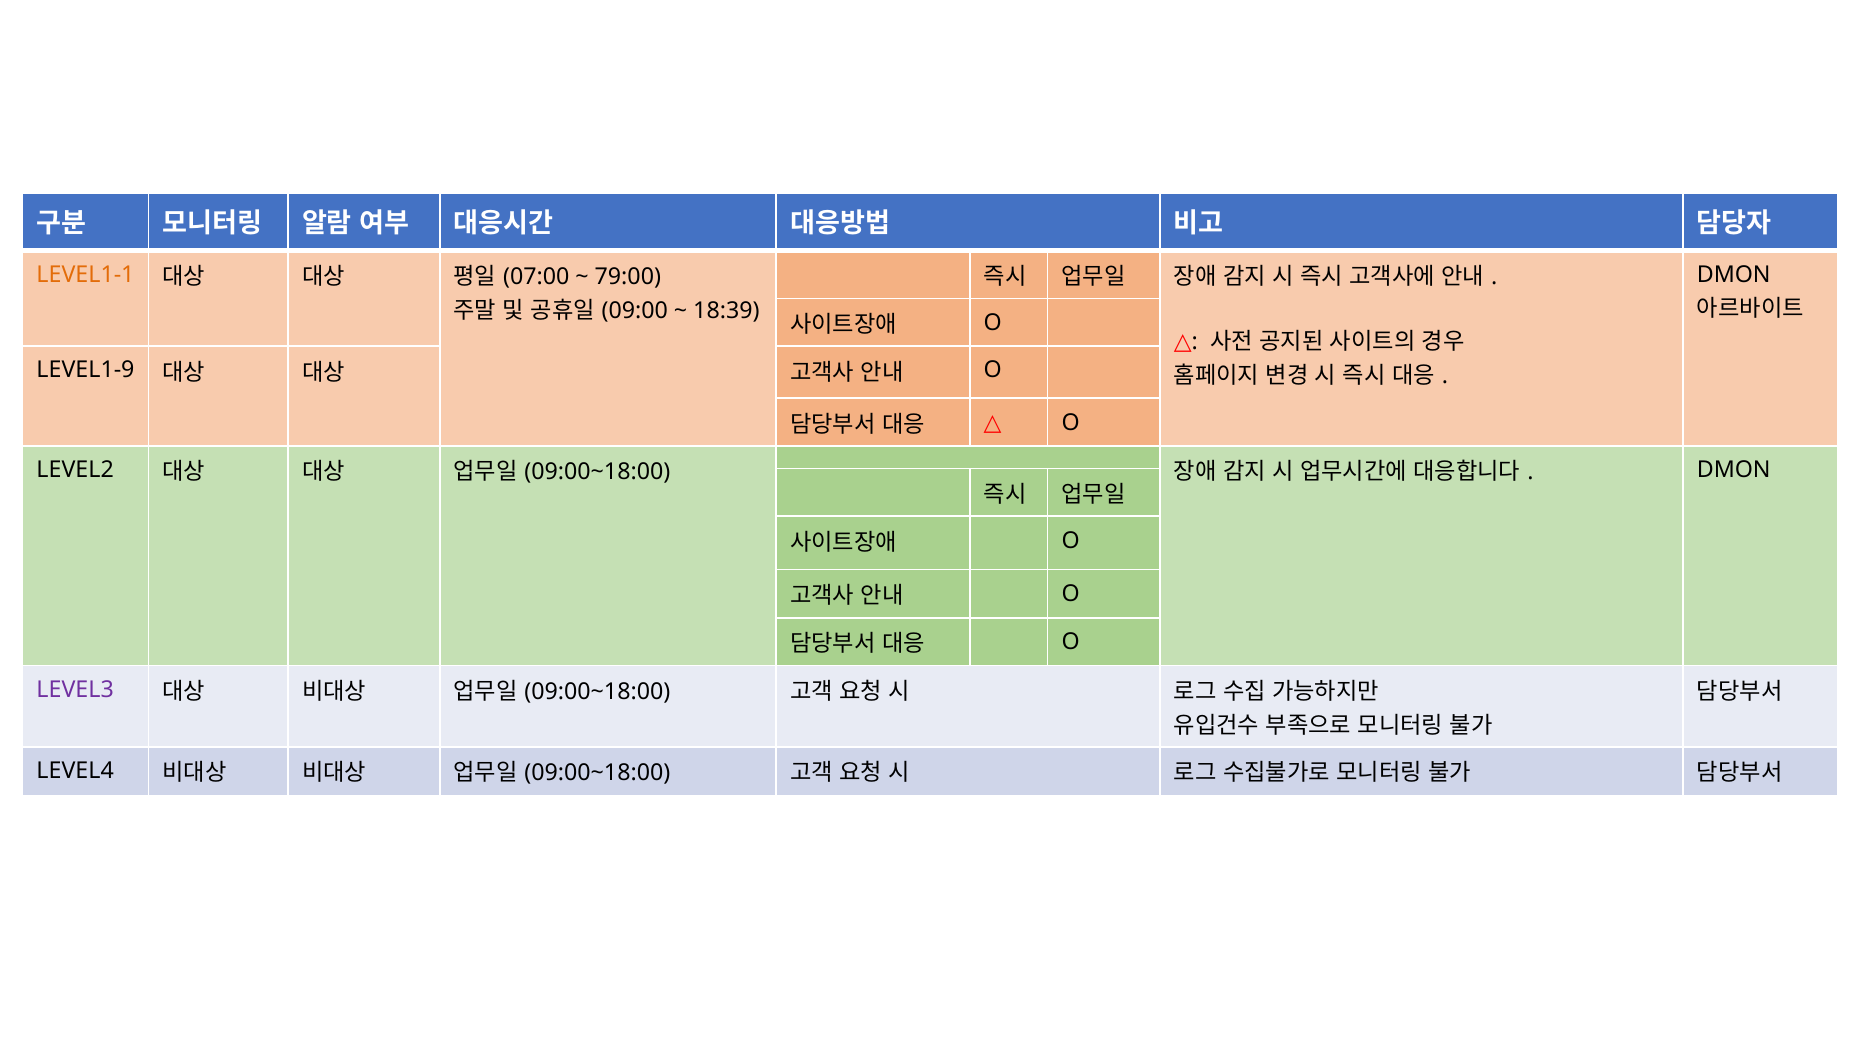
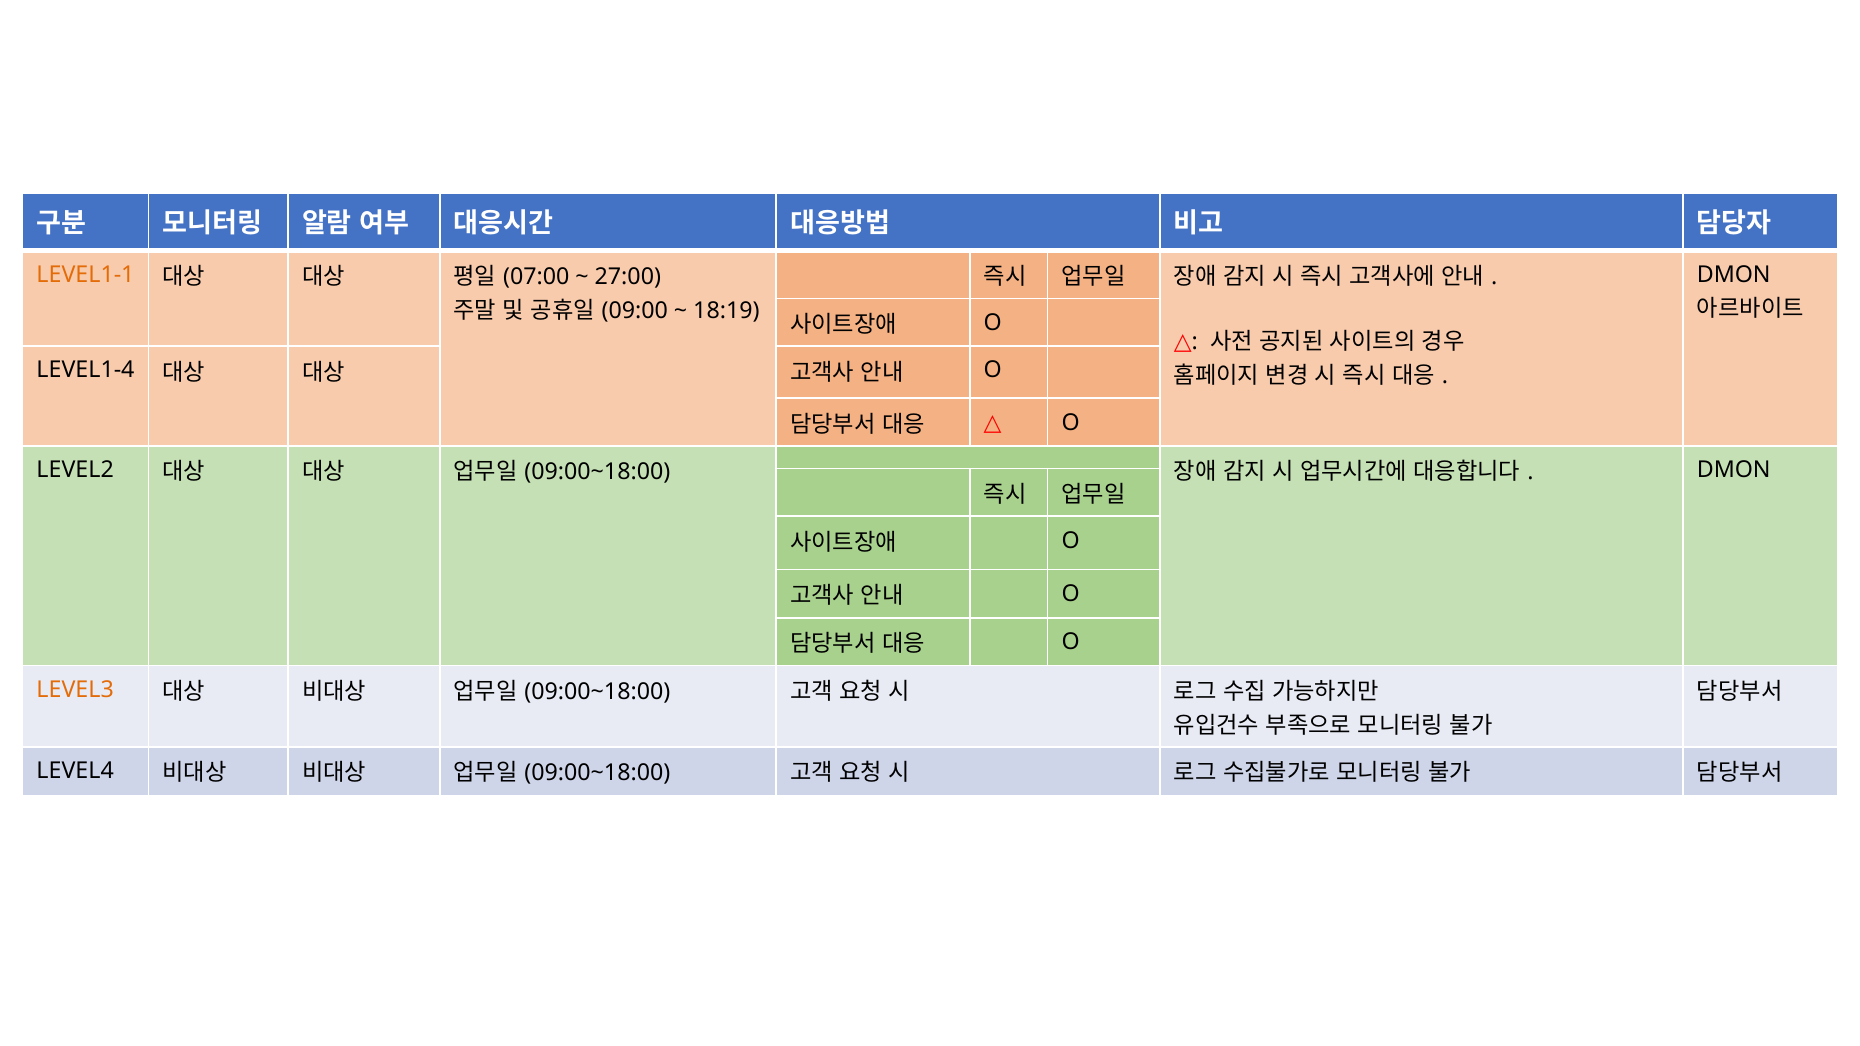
79:00: 79:00 -> 27:00 (628, 277)
18:39: 18:39 -> 18:19 (726, 311)
LEVEL1-9: LEVEL1-9 -> LEVEL1-4 (85, 370)
LEVEL3 colour: purple -> orange (75, 690)
